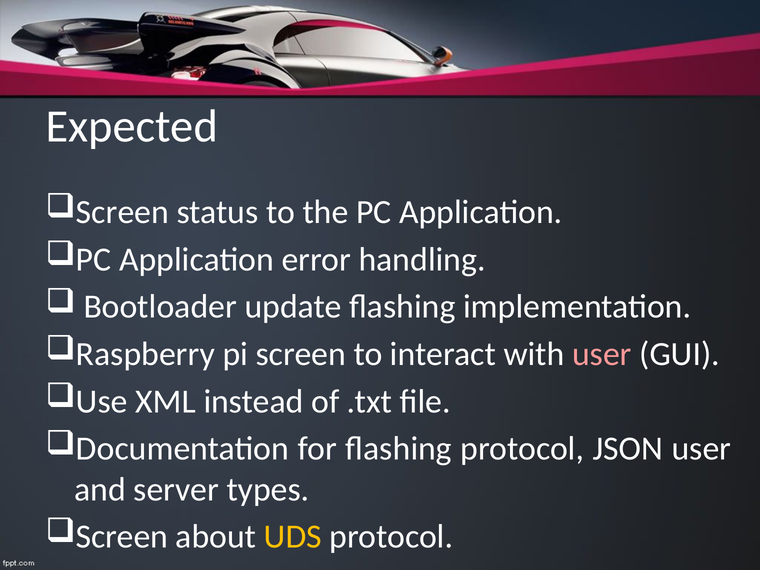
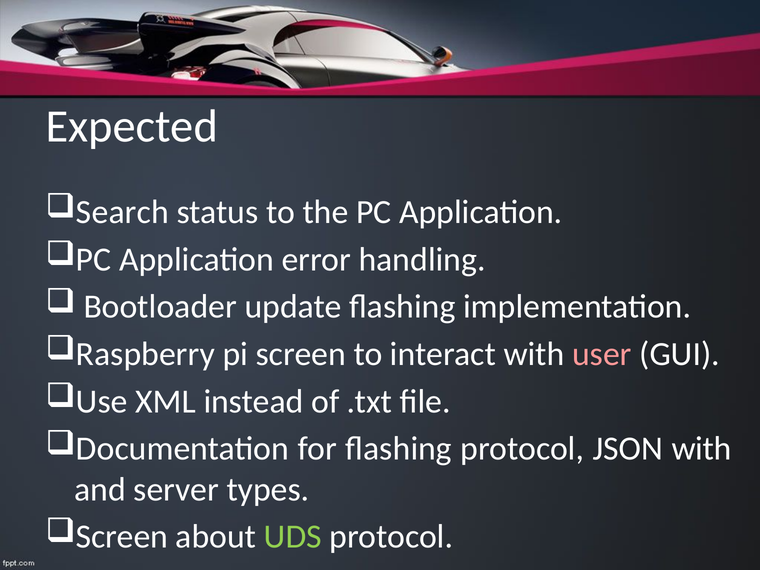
Screen: Screen -> Search (122, 212)
JSON user: user -> with (702, 449)
UDS colour: yellow -> light green (293, 537)
